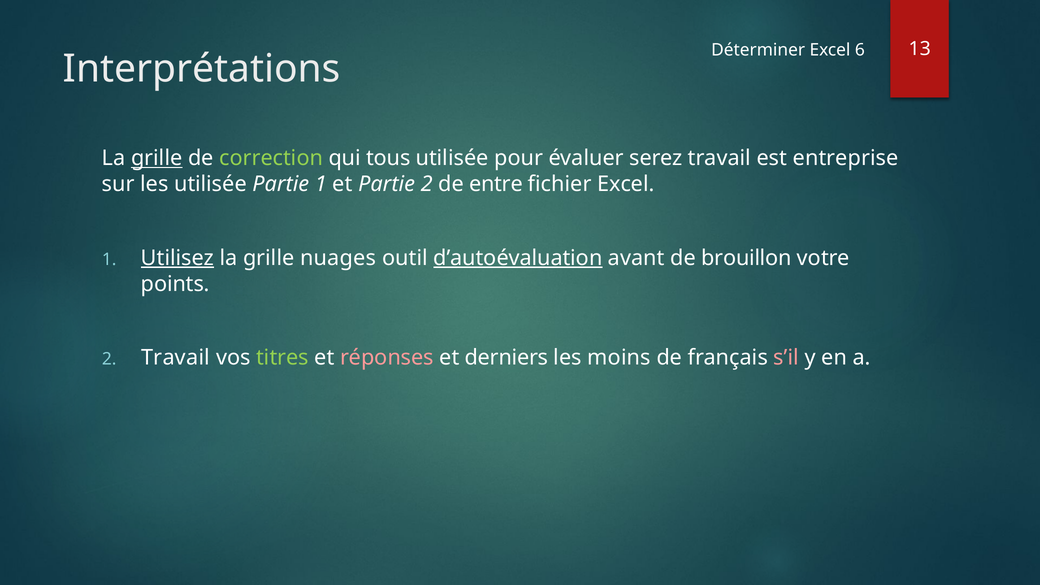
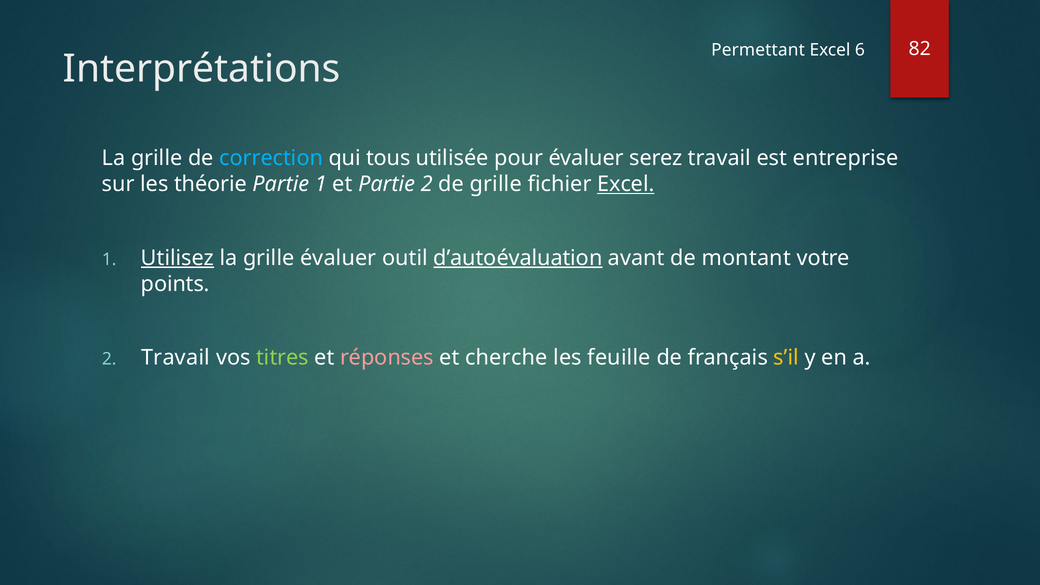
Déterminer: Déterminer -> Permettant (758, 50)
13: 13 -> 82 (920, 49)
grille underline: present -> none (157, 158)
correction colour: light green -> light blue (271, 158)
les utilisée: utilisée -> théorie (211, 184)
de entre: entre -> grille (496, 184)
Excel underline: none -> present (626, 184)
grille nuages: nuages -> évaluer (338, 258)
brouillon: brouillon -> montant (746, 258)
derniers: derniers -> cherche (506, 358)
moins: moins -> feuille (619, 358)
s’il colour: pink -> yellow (786, 358)
